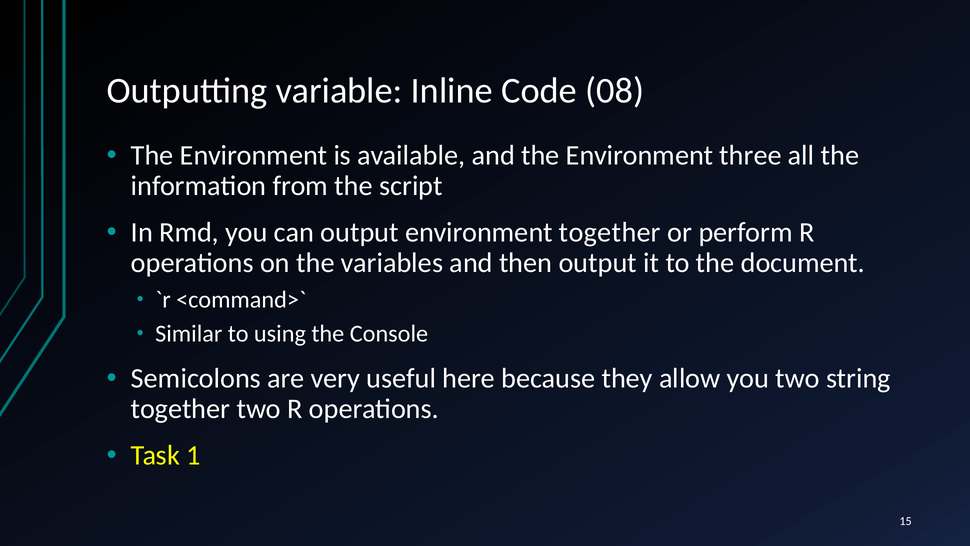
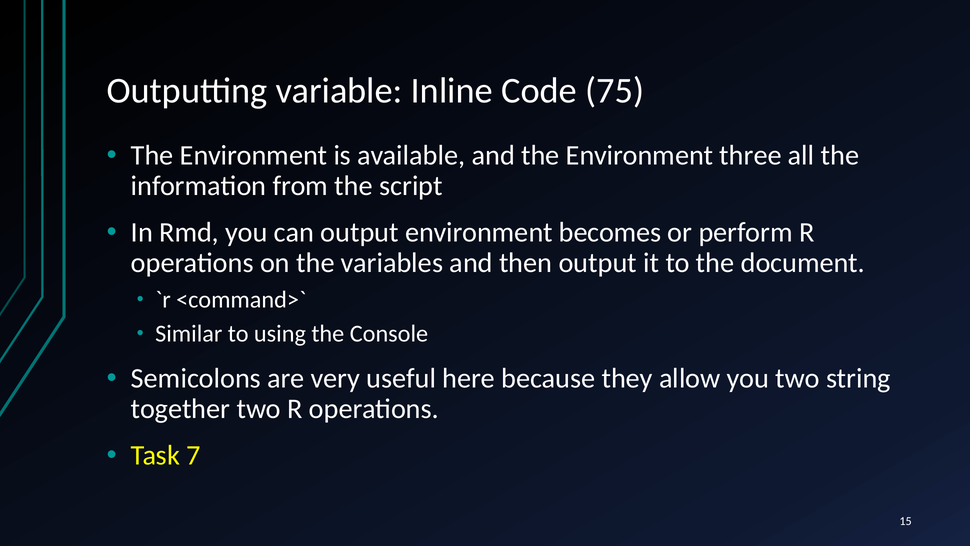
08: 08 -> 75 (615, 91)
environment together: together -> becomes (610, 233)
1: 1 -> 7 (193, 455)
